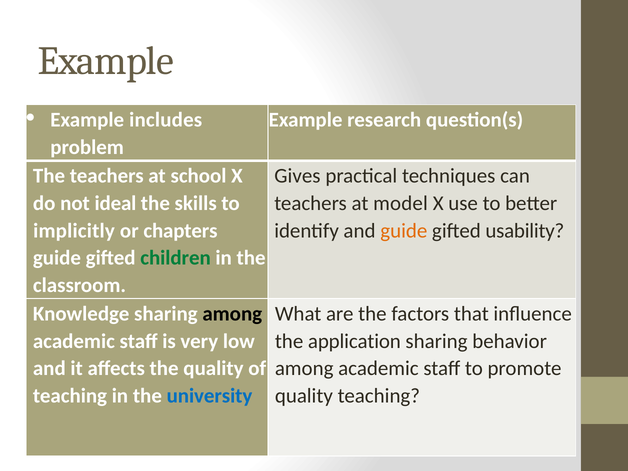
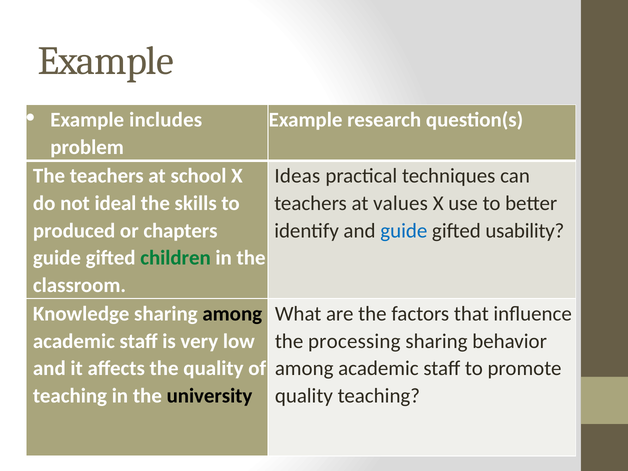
Gives: Gives -> Ideas (297, 176)
model: model -> values (400, 203)
implicitly: implicitly -> produced (74, 231)
guide colour: orange -> blue (404, 231)
application: application -> processing (354, 341)
university colour: blue -> black (210, 396)
